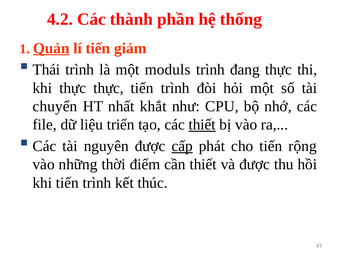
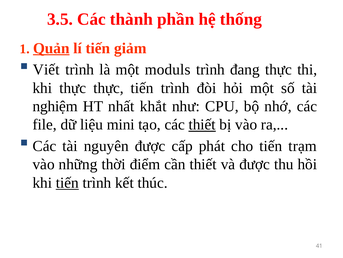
4.2: 4.2 -> 3.5 (60, 19)
Thái: Thái -> Viết (46, 69)
chuyển: chuyển -> nghiệm (55, 106)
triển: triển -> mini (121, 124)
cấp underline: present -> none (182, 146)
rộng: rộng -> trạm (303, 146)
tiến underline: none -> present (67, 182)
